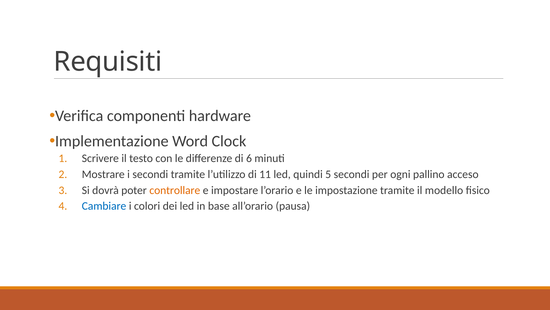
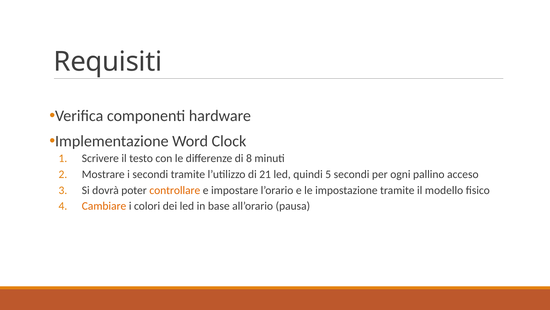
6: 6 -> 8 (249, 158)
11: 11 -> 21 (265, 174)
Cambiare colour: blue -> orange (104, 206)
